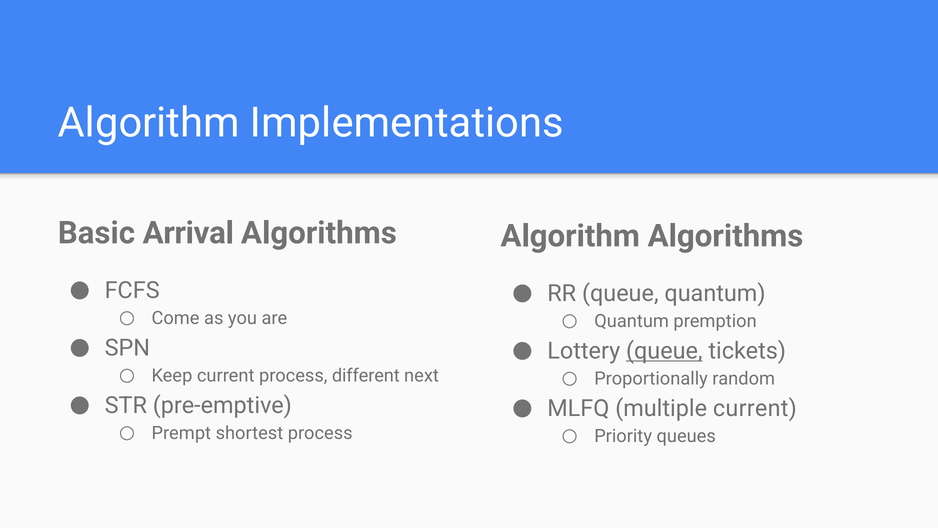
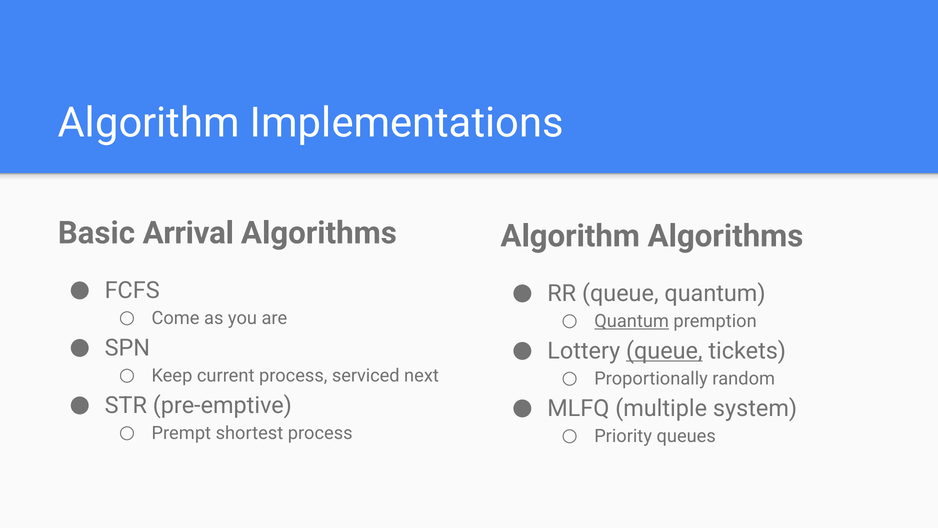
Quantum underline: none -> present (632, 321)
different: different -> serviced (366, 376)
multiple current: current -> system (755, 408)
